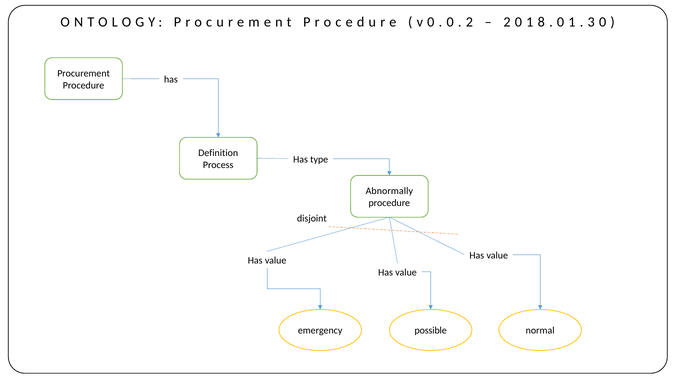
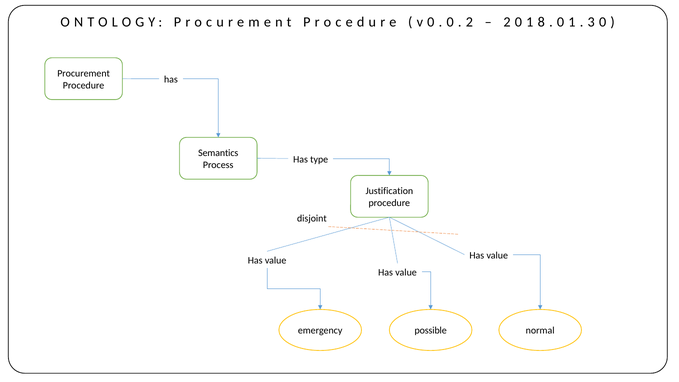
Definition: Definition -> Semantics (218, 153)
Abnormally: Abnormally -> Justification (389, 191)
